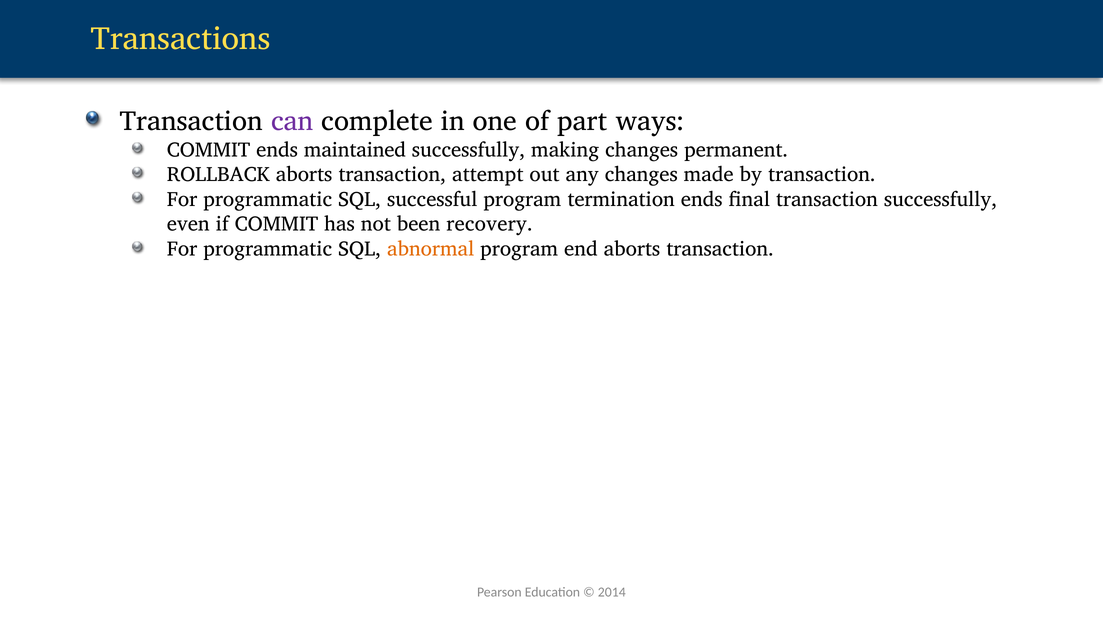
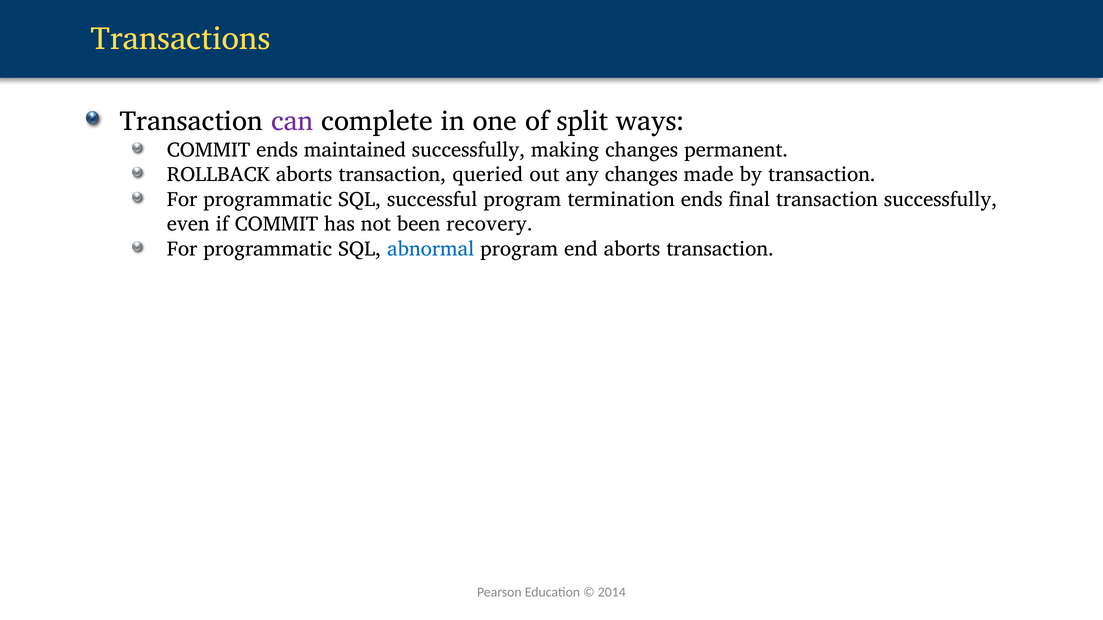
part: part -> split (582, 121)
attempt: attempt -> queried (488, 175)
abnormal colour: orange -> blue (431, 249)
